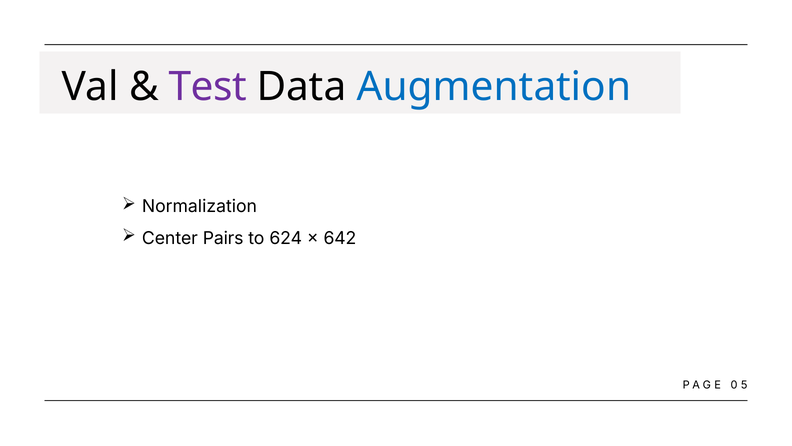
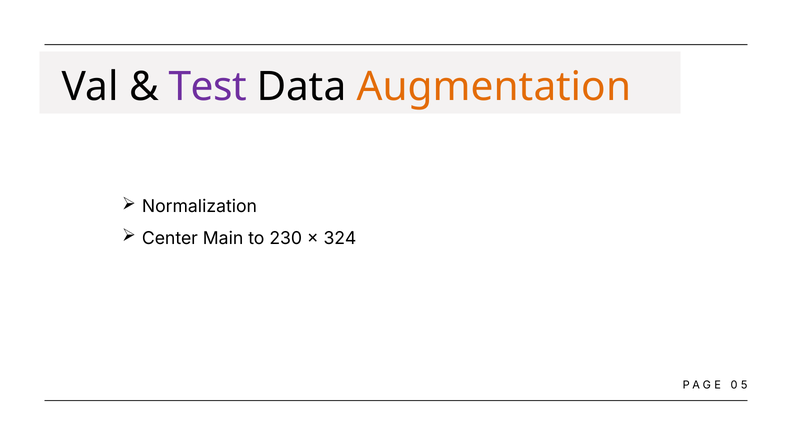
Augmentation colour: blue -> orange (494, 87)
Pairs: Pairs -> Main (223, 238)
624: 624 -> 230 (286, 238)
642: 642 -> 324 (340, 238)
